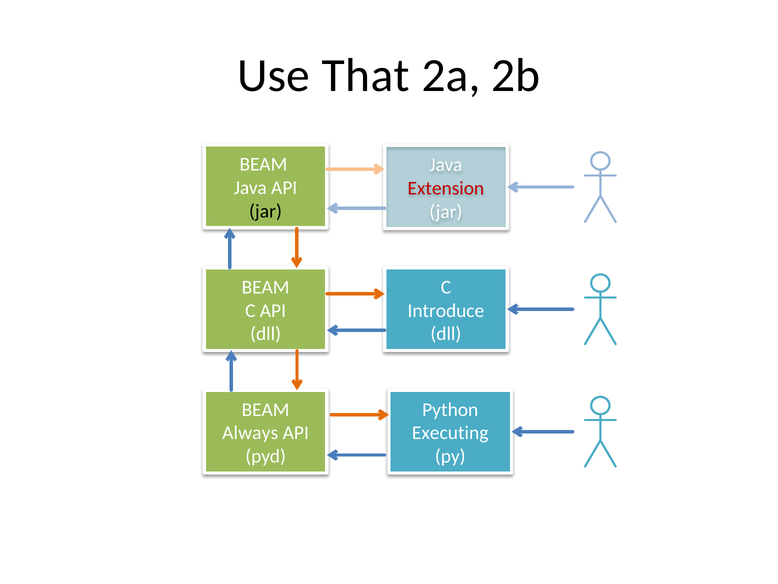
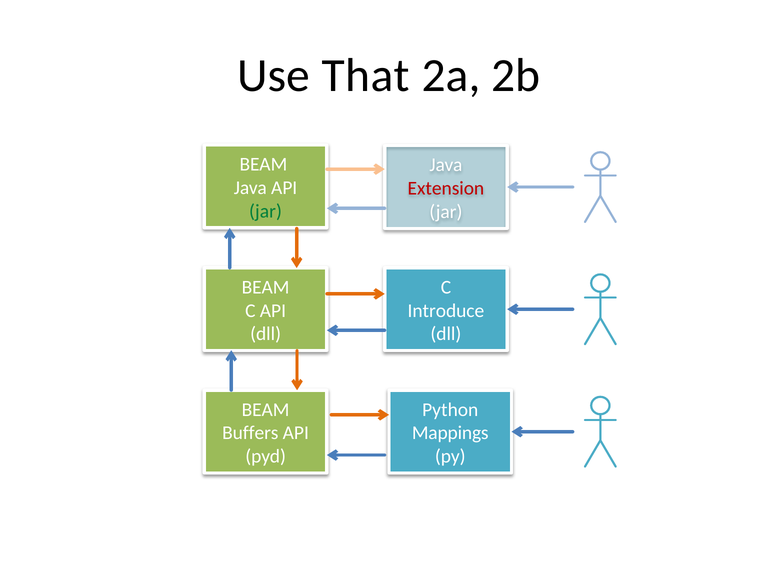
jar colour: black -> green (266, 211)
Always: Always -> Buffers (250, 433)
Executing: Executing -> Mappings (450, 433)
